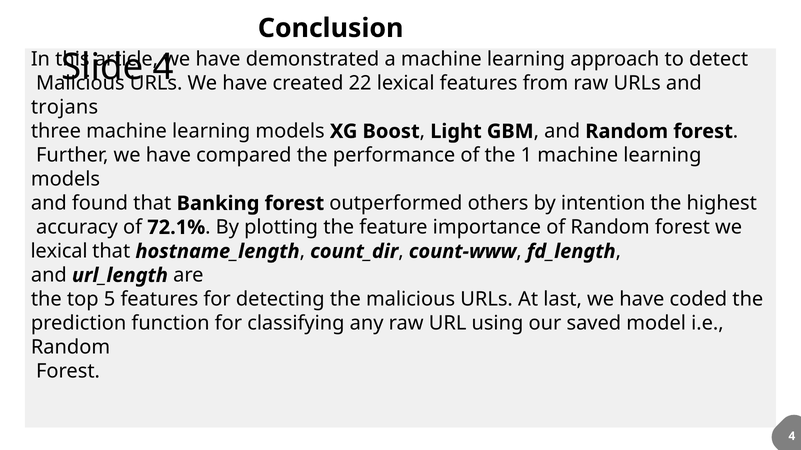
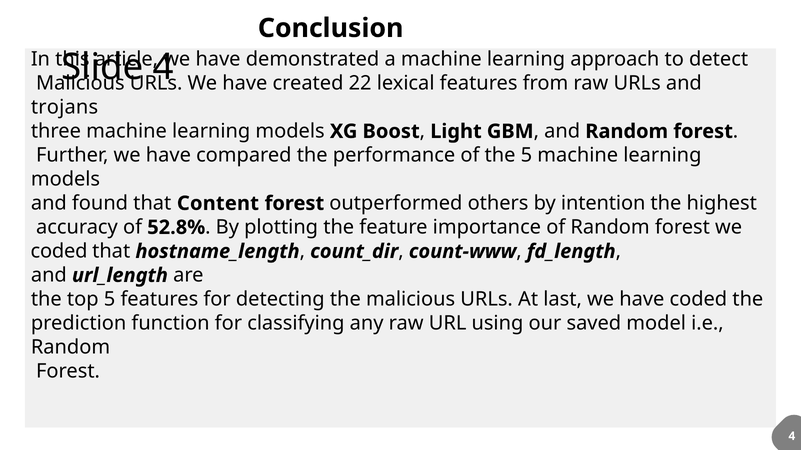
the 1: 1 -> 5 (526, 156)
Banking: Banking -> Content (218, 204)
72.1%: 72.1% -> 52.8% (176, 228)
lexical: lexical -> coded (59, 252)
